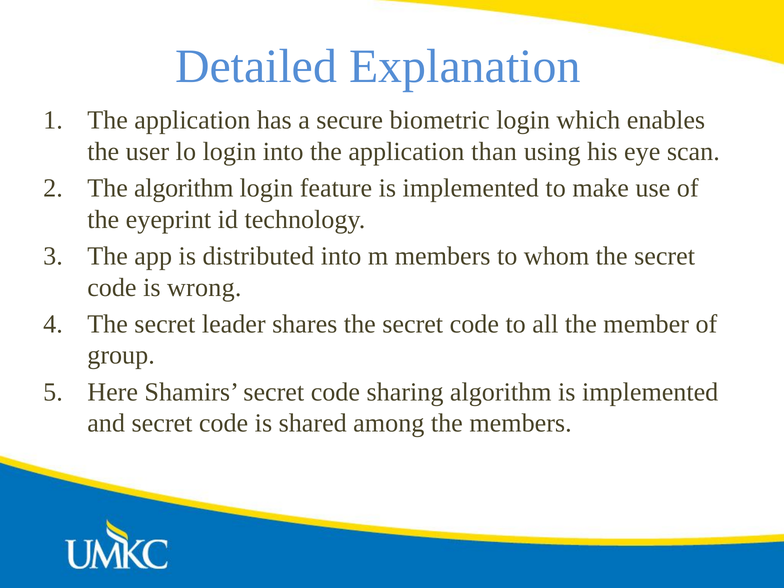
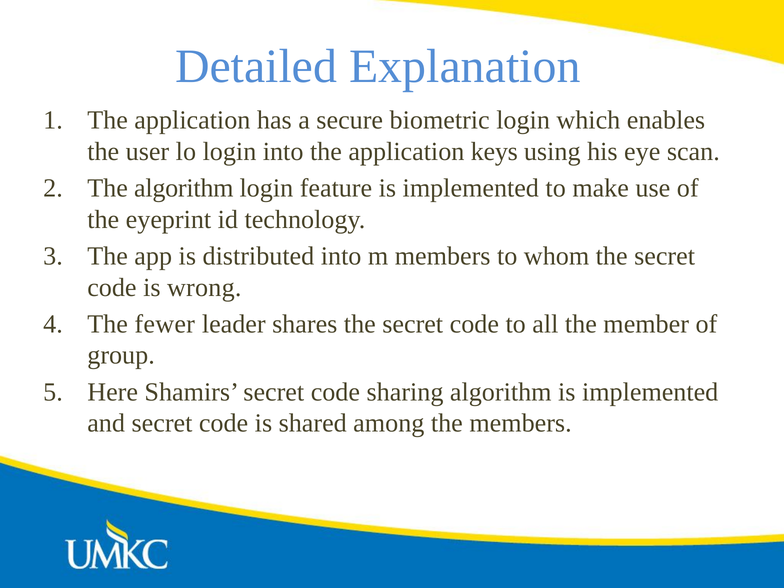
than: than -> keys (494, 152)
secret: secret -> fewer (165, 324)
